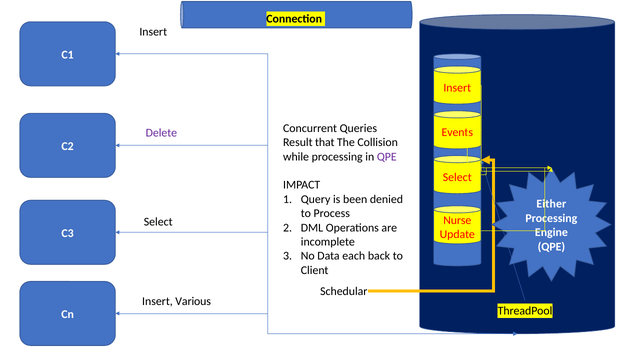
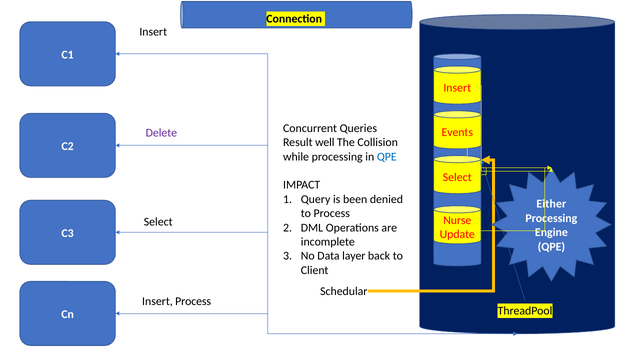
that: that -> well (325, 142)
QPE colour: purple -> blue (387, 157)
each: each -> layer (354, 256)
Insert Various: Various -> Process (193, 301)
